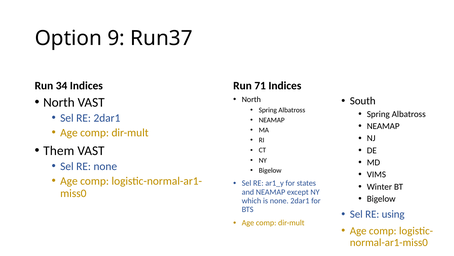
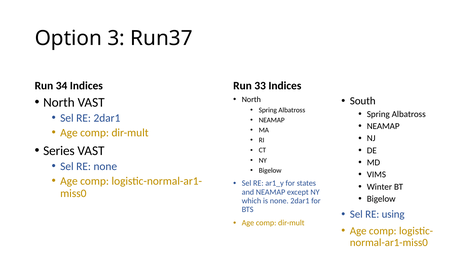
9: 9 -> 3 (116, 38)
71: 71 -> 33 (260, 85)
Them: Them -> Series (59, 150)
